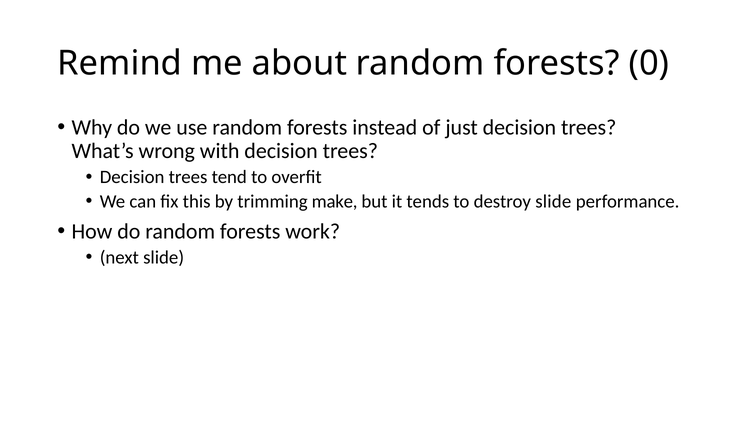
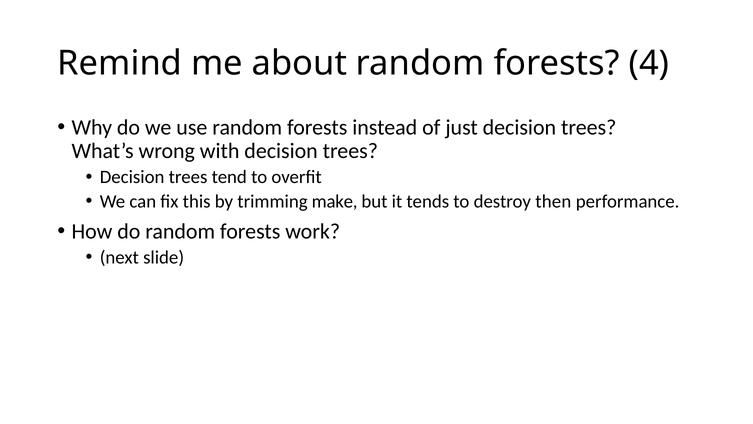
0: 0 -> 4 (649, 63)
destroy slide: slide -> then (553, 201)
